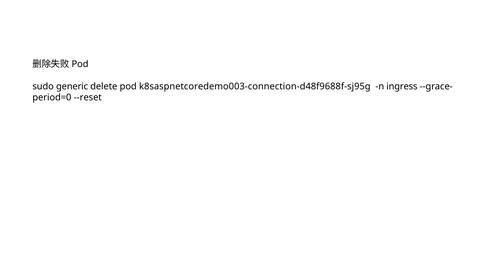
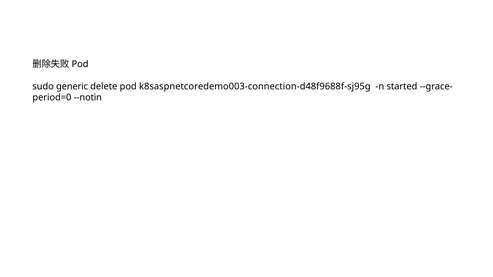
ingress: ingress -> started (402, 87)
--reset: --reset -> --notin (88, 98)
